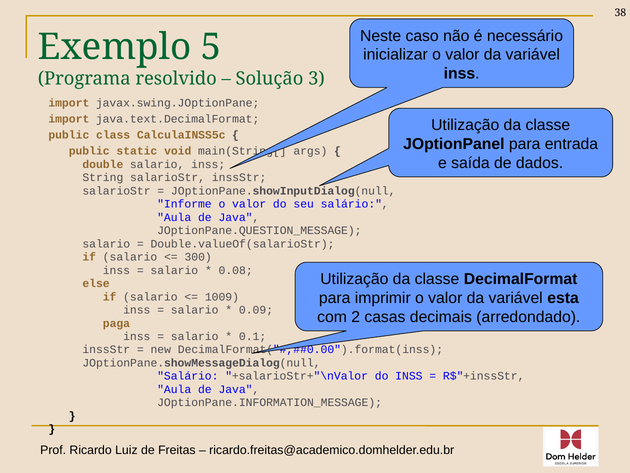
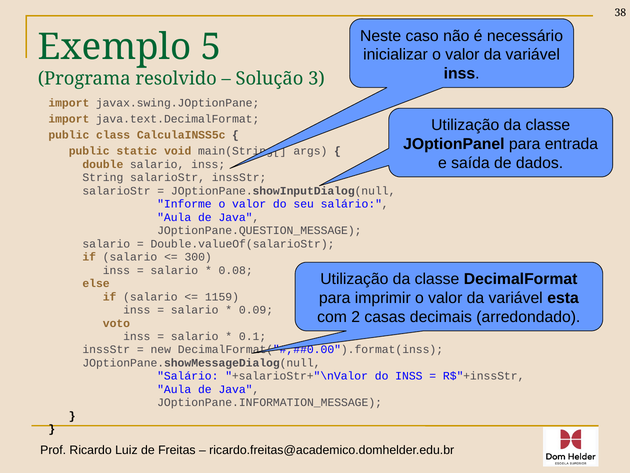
1009: 1009 -> 1159 (222, 296)
paga: paga -> voto (116, 323)
